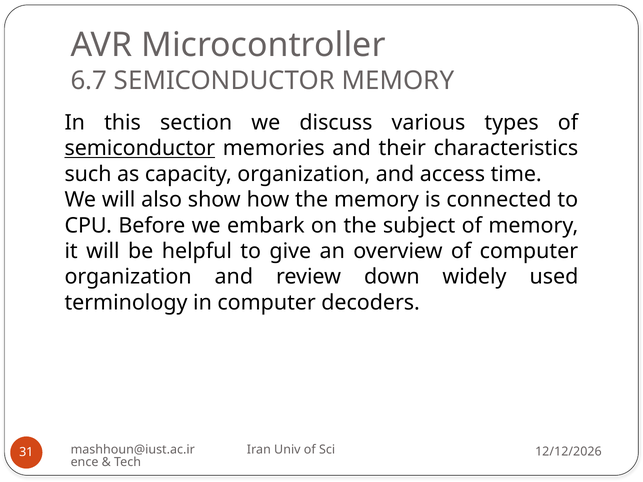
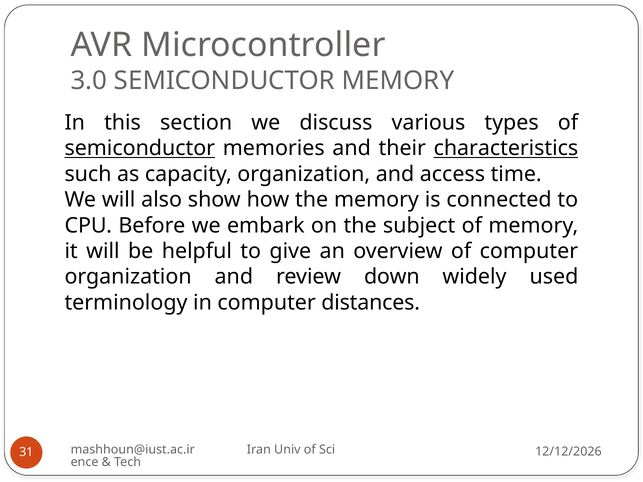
6.7: 6.7 -> 3.0 (89, 81)
characteristics underline: none -> present (506, 148)
decoders: decoders -> distances (371, 303)
